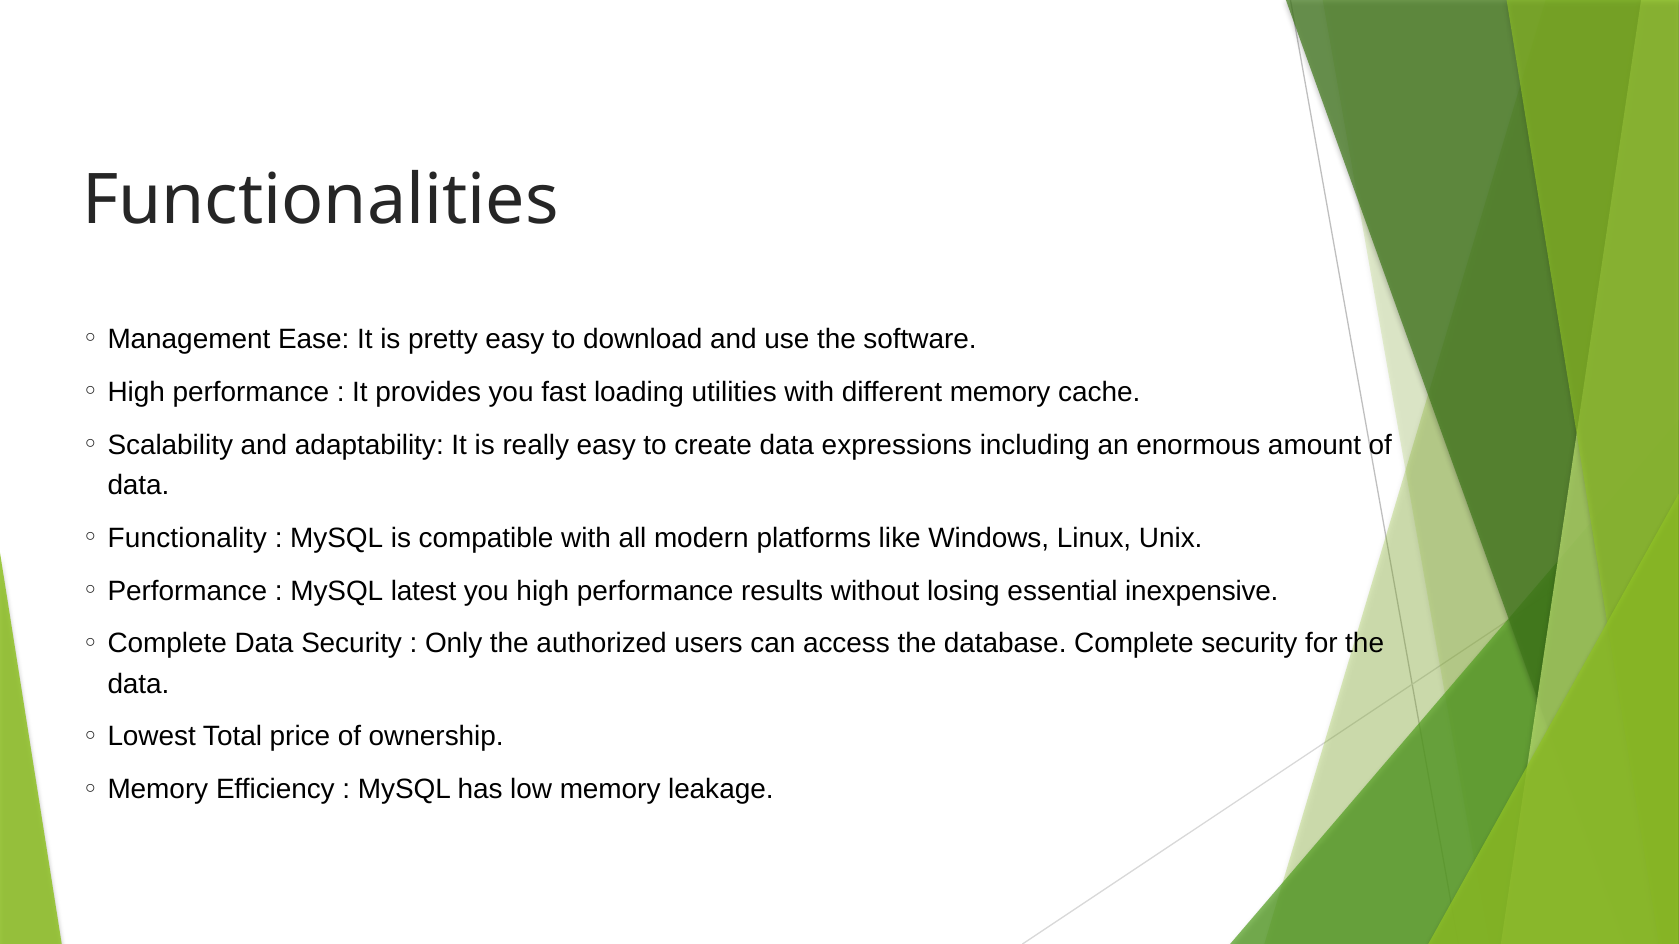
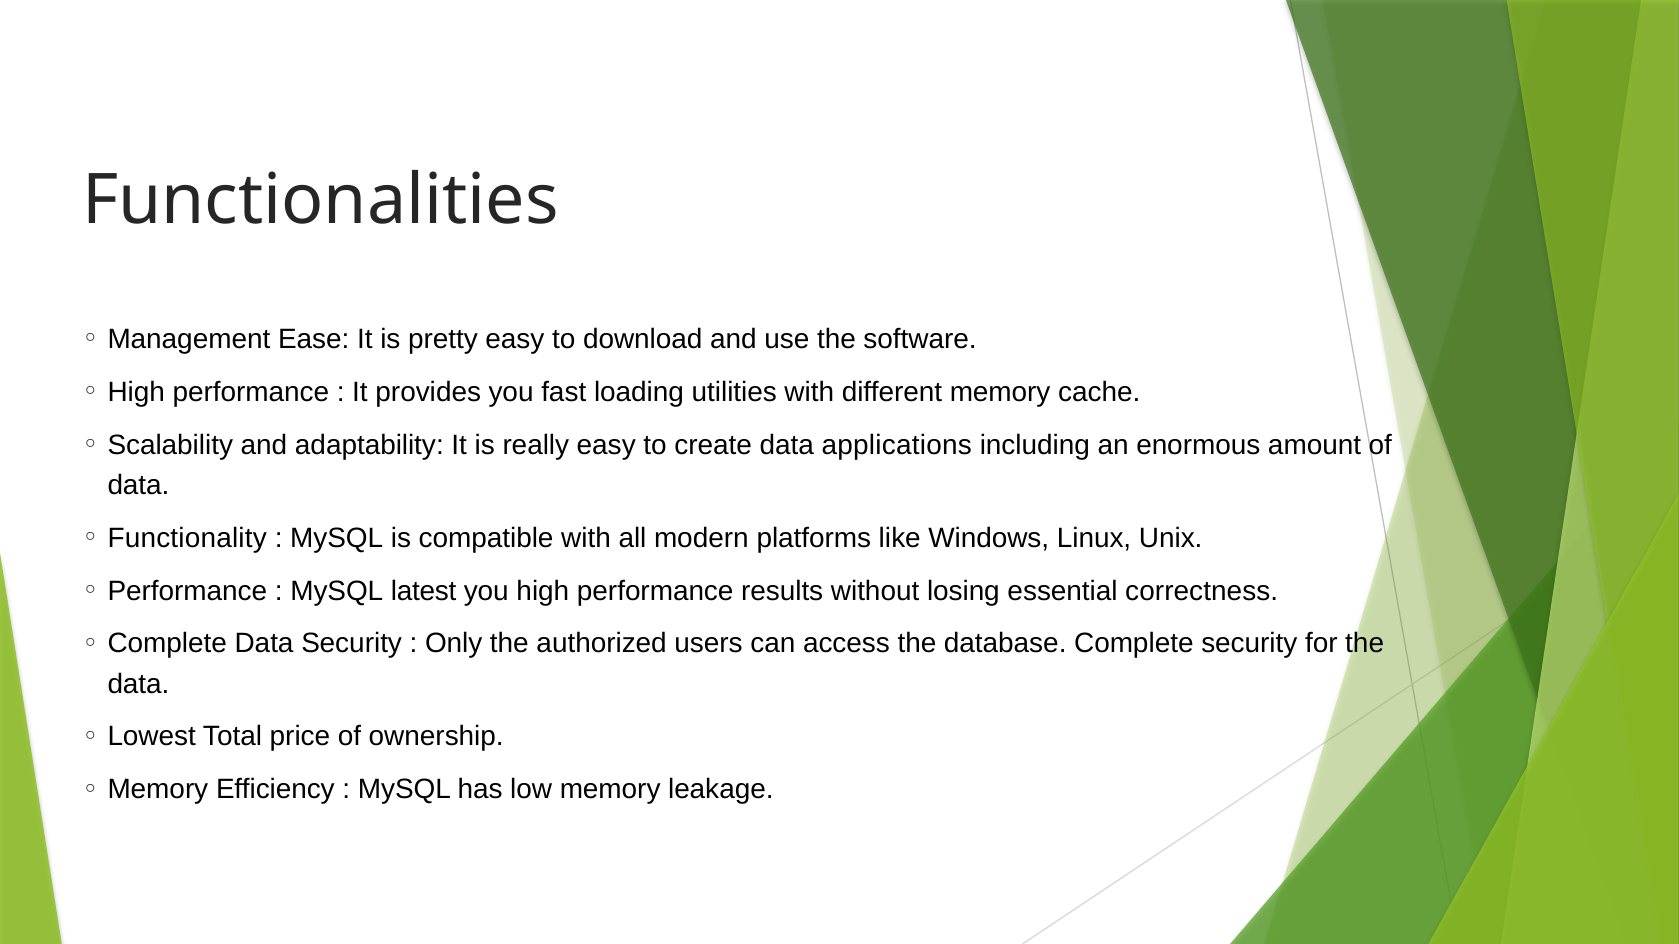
expressions: expressions -> applications (897, 445)
inexpensive: inexpensive -> correctness (1202, 591)
